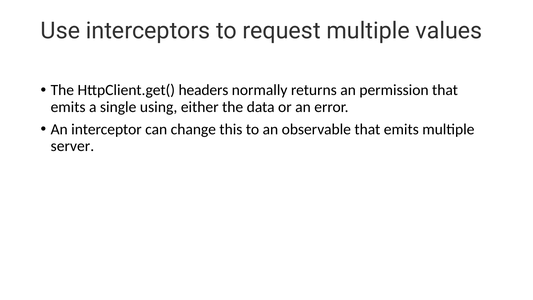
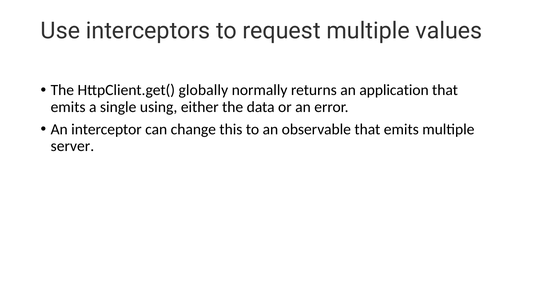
headers: headers -> globally (203, 90)
permission: permission -> application (394, 90)
